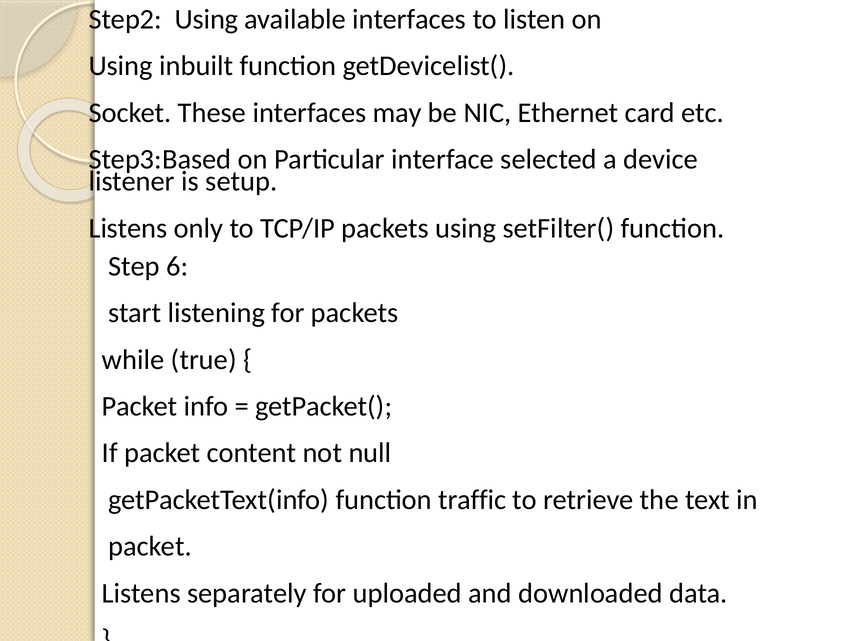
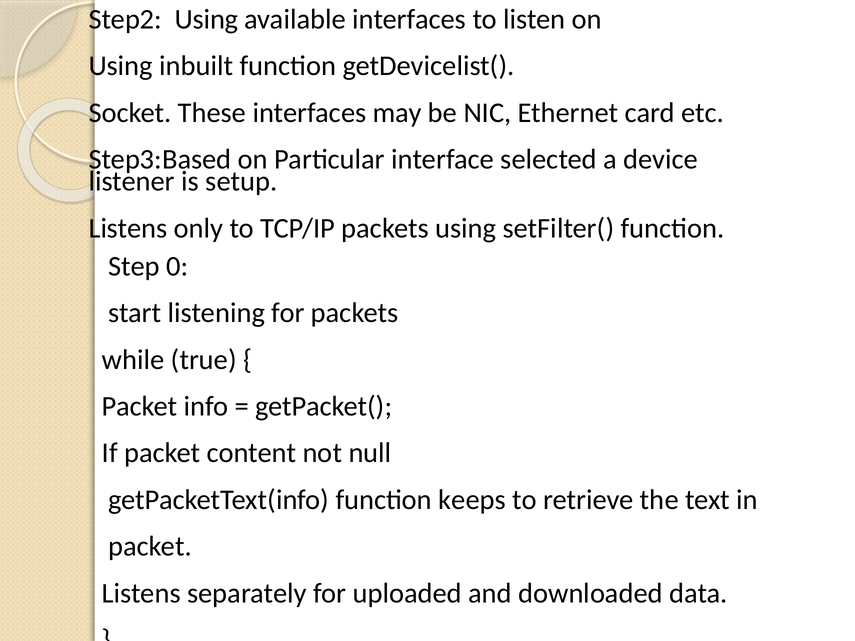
6: 6 -> 0 (177, 266)
traffic: traffic -> keeps (472, 500)
